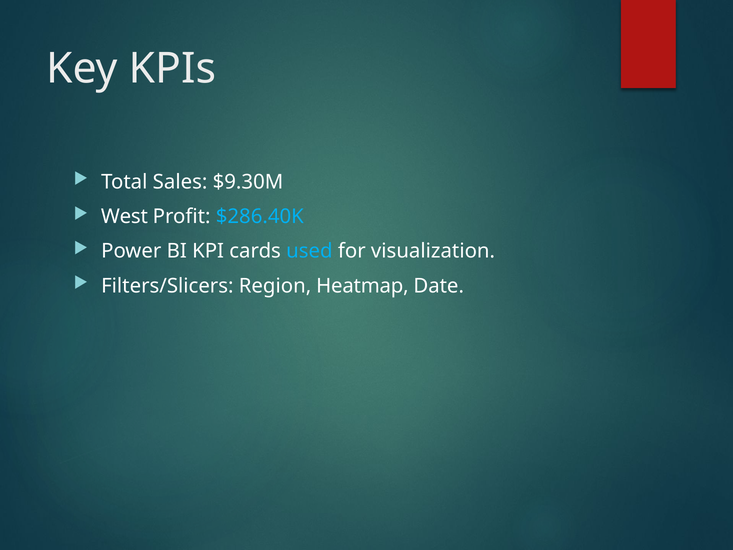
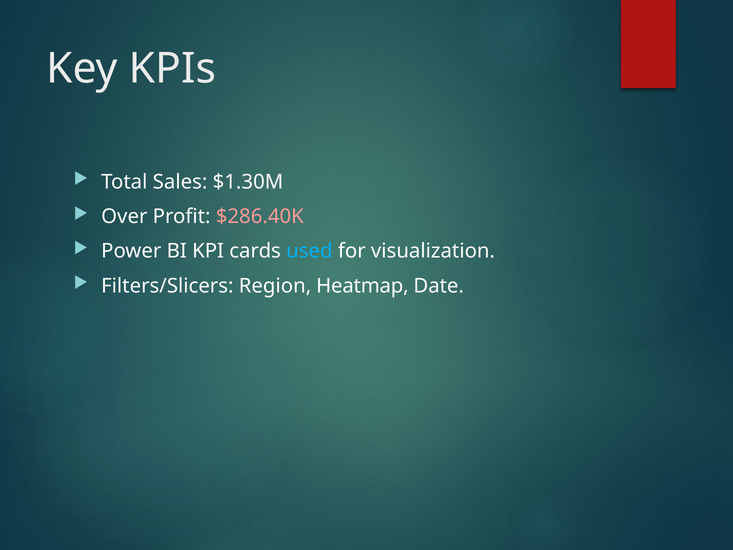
$9.30M: $9.30M -> $1.30M (248, 182)
West: West -> Over (124, 217)
$286.40K colour: light blue -> pink (260, 217)
